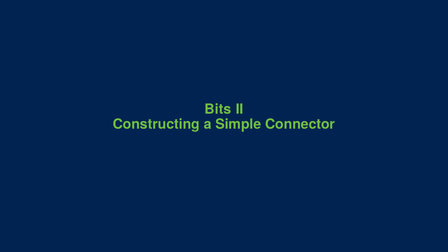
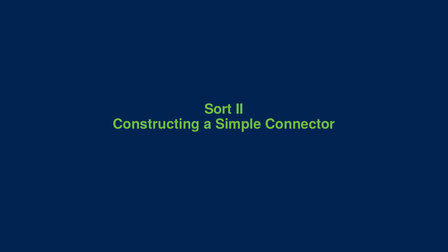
Bits: Bits -> Sort (218, 109)
